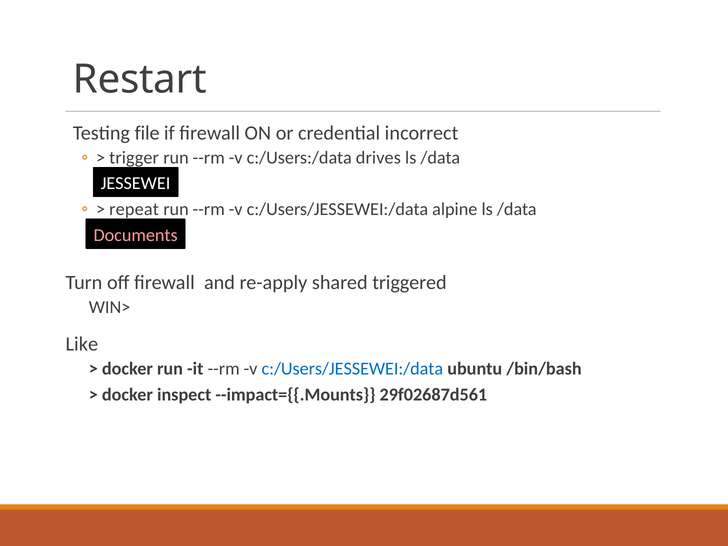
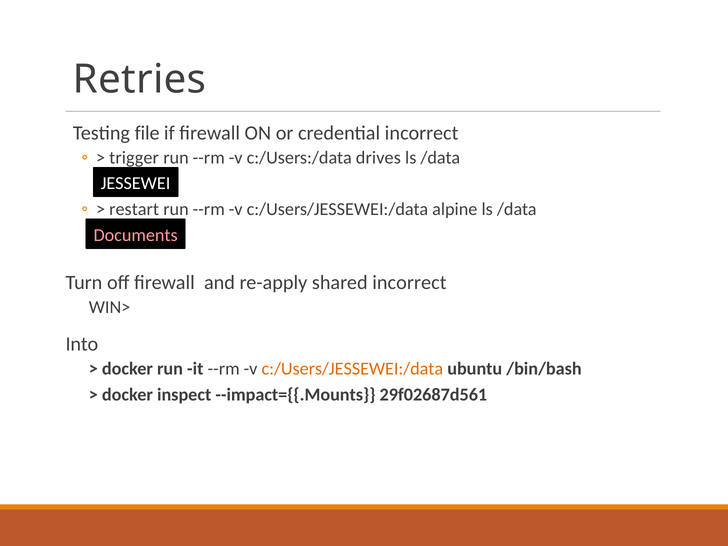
Restart: Restart -> Retries (139, 80)
repeat: repeat -> restart (134, 209)
shared triggered: triggered -> incorrect (409, 282)
Like: Like -> Into (82, 344)
c:/Users/JESSEWEI:/data colour: blue -> orange (352, 369)
